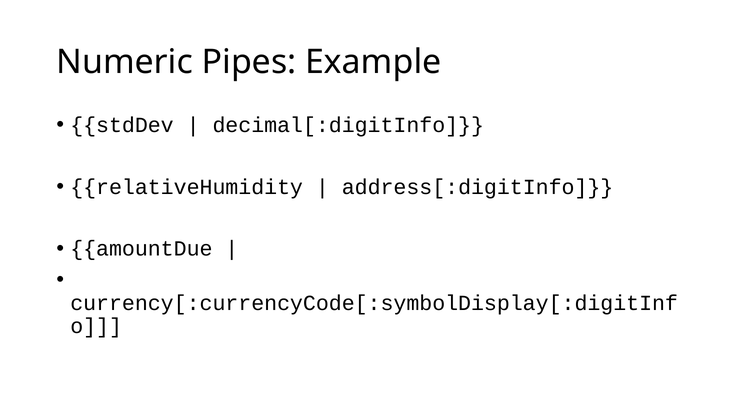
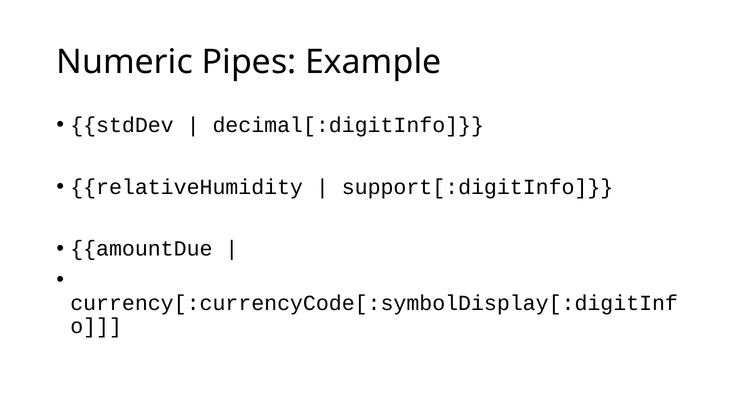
address[:digitInfo: address[:digitInfo -> support[:digitInfo (478, 187)
